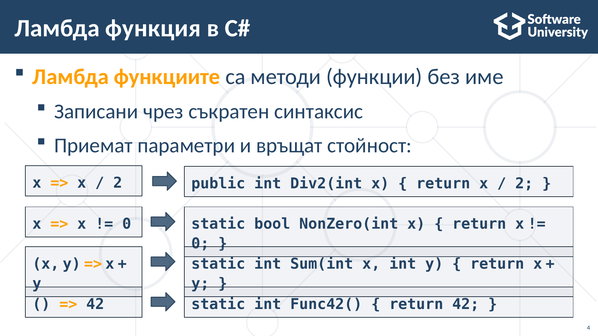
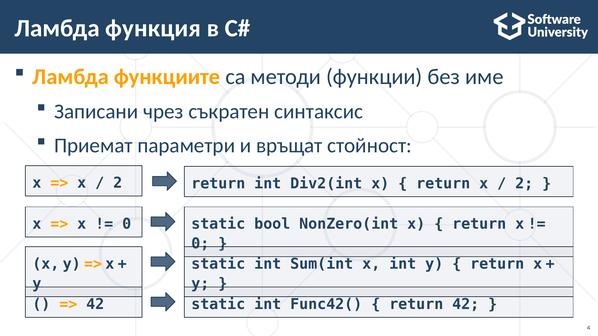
2 public: public -> return (218, 184)
